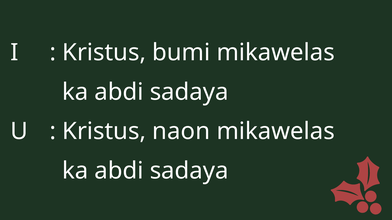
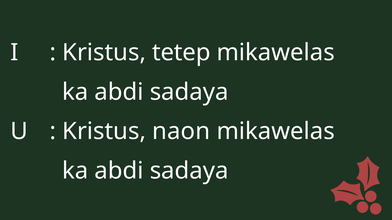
bumi: bumi -> tetep (181, 53)
